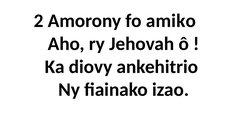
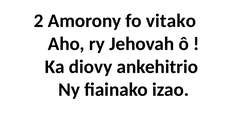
amiko: amiko -> vitako (171, 21)
